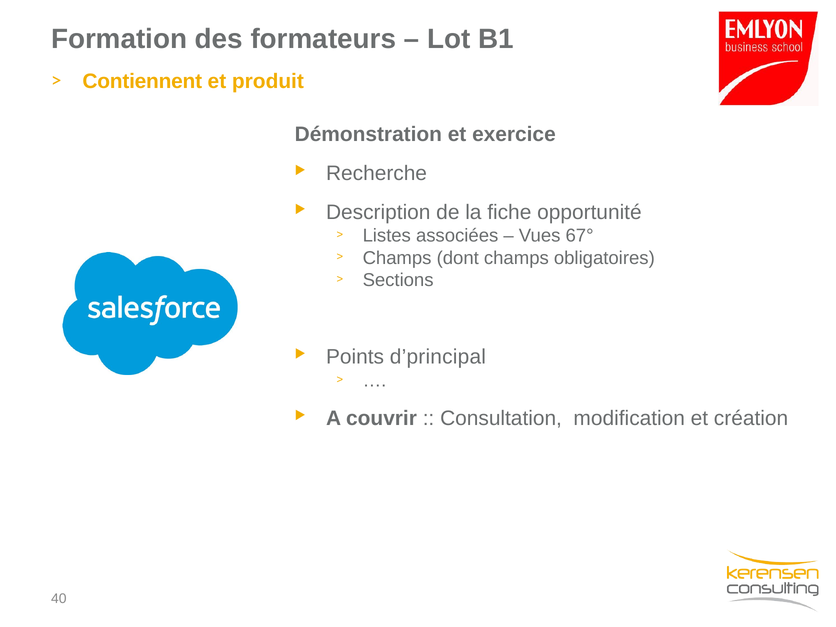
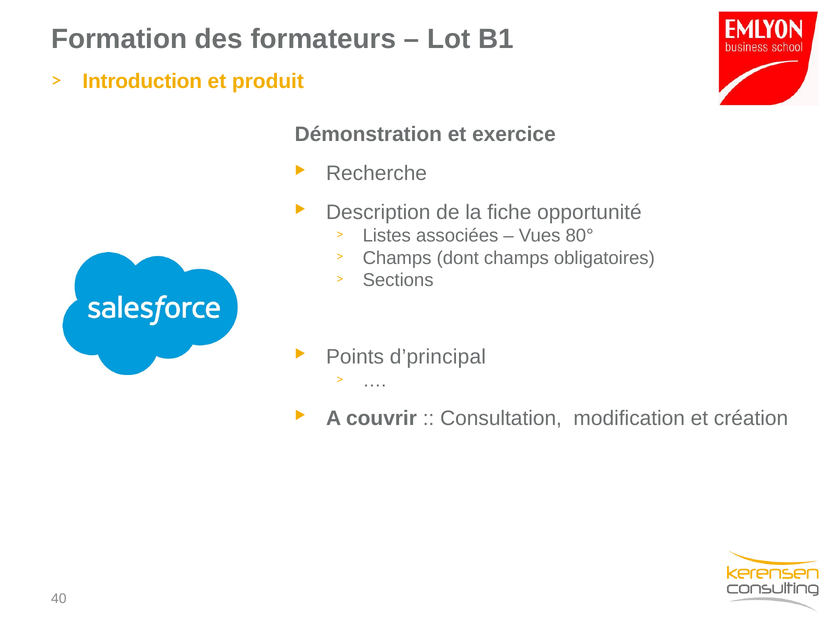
Contiennent: Contiennent -> Introduction (142, 82)
67°: 67° -> 80° (580, 236)
